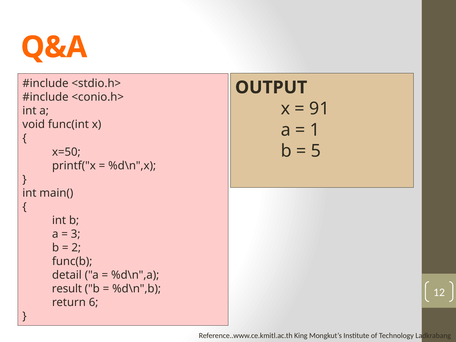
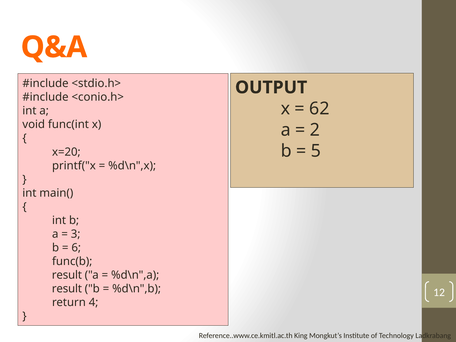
91: 91 -> 62 (319, 109)
1: 1 -> 2 (315, 130)
x=50: x=50 -> x=20 (66, 152)
2: 2 -> 6 (76, 248)
detail: detail -> result (67, 275)
6: 6 -> 4 (94, 302)
